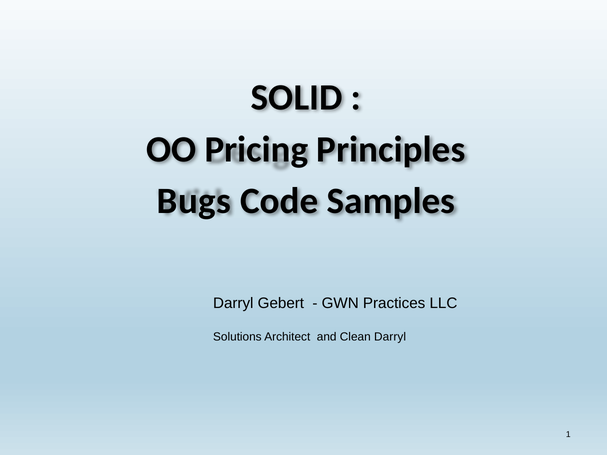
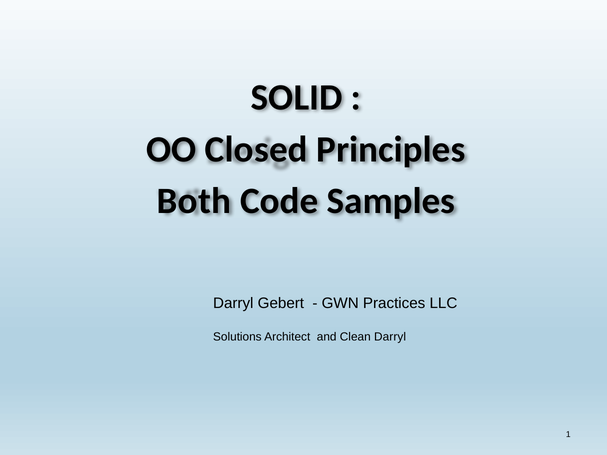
Pricing: Pricing -> Closed (256, 149)
Bugs: Bugs -> Both (194, 201)
